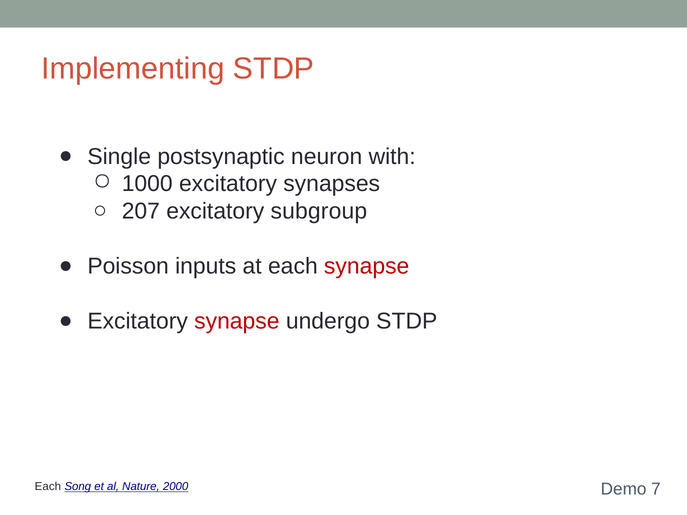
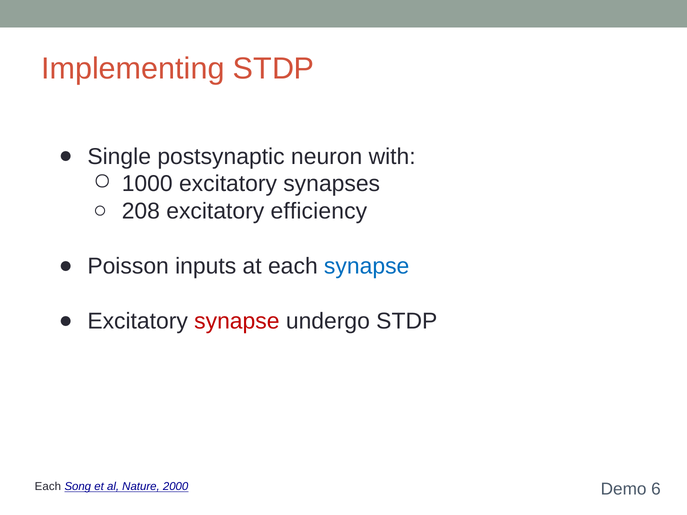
207: 207 -> 208 (141, 211)
subgroup: subgroup -> efficiency (319, 211)
synapse colour: red -> blue (367, 266)
7: 7 -> 6 (656, 489)
